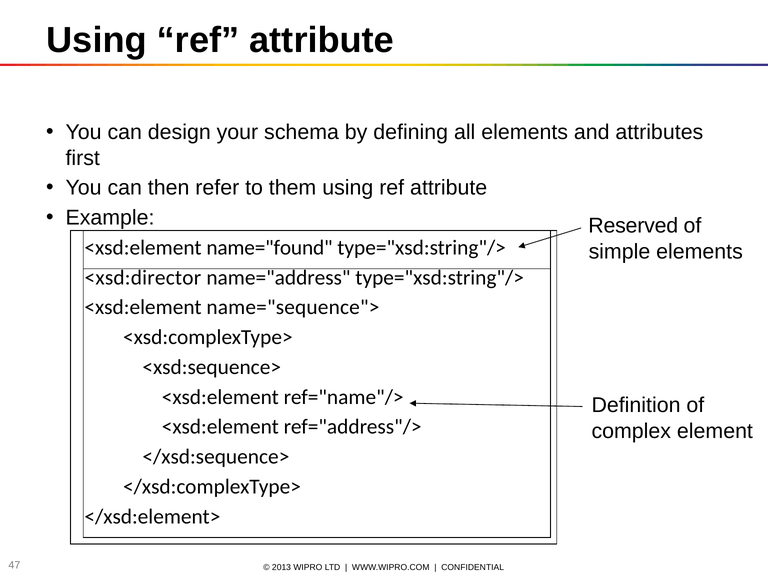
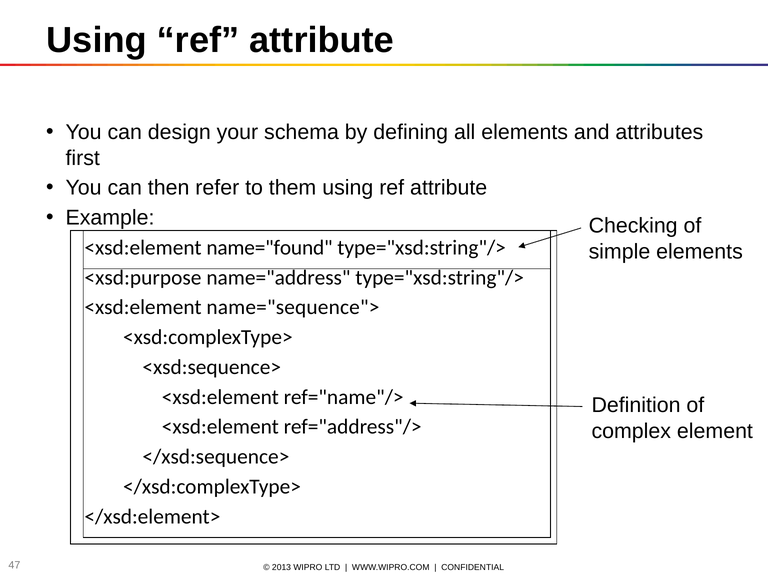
Reserved: Reserved -> Checking (633, 226)
<xsd:director: <xsd:director -> <xsd:purpose (143, 278)
